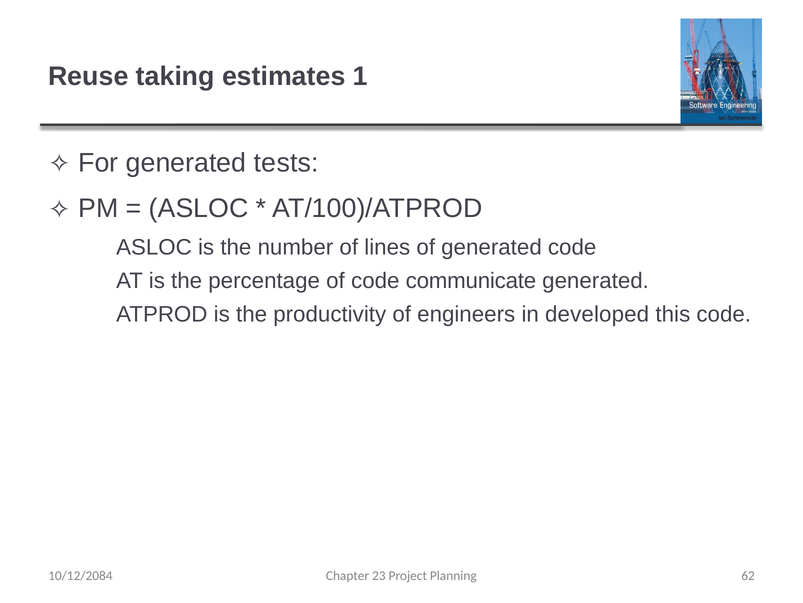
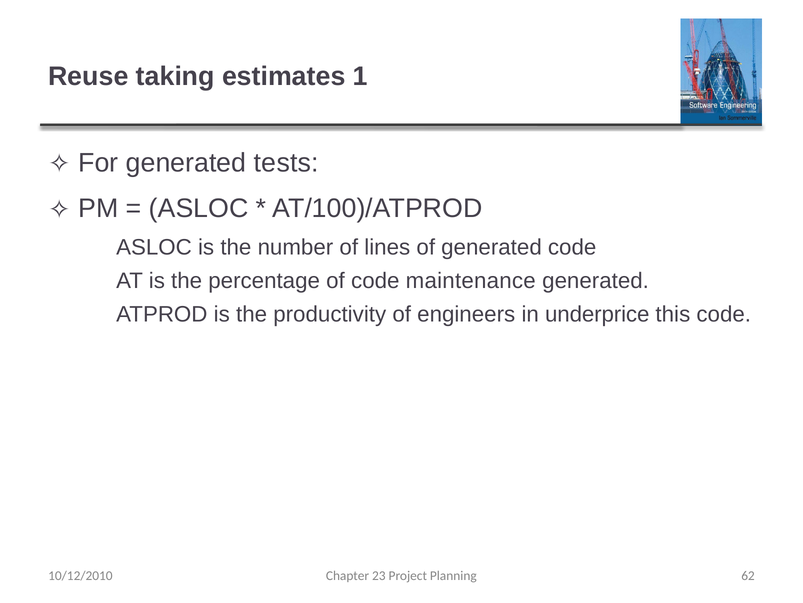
communicate: communicate -> maintenance (471, 281)
developed: developed -> underprice (597, 314)
10/12/2084: 10/12/2084 -> 10/12/2010 (80, 575)
